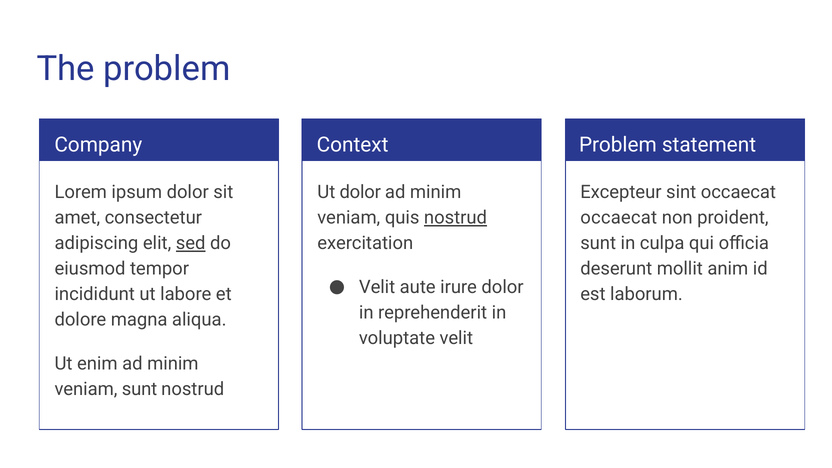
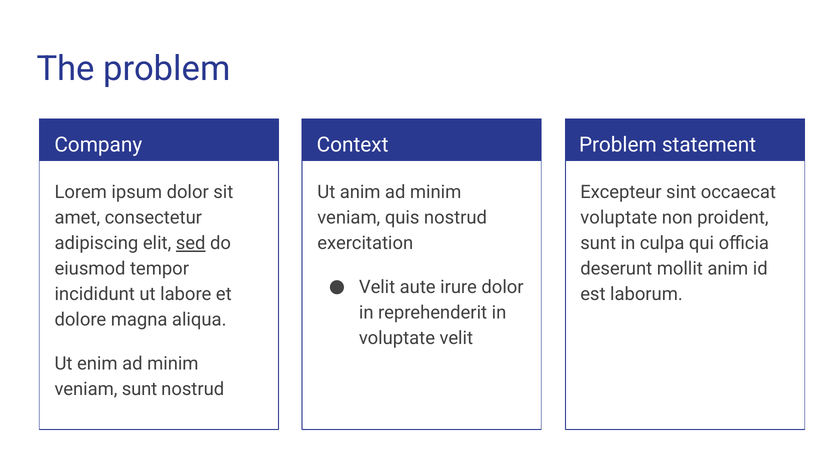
Ut dolor: dolor -> anim (360, 192)
nostrud underline: present -> none (455, 218)
occaecat: occaecat -> voluptate (619, 218)
